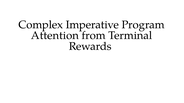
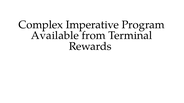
Attention: Attention -> Available (55, 36)
